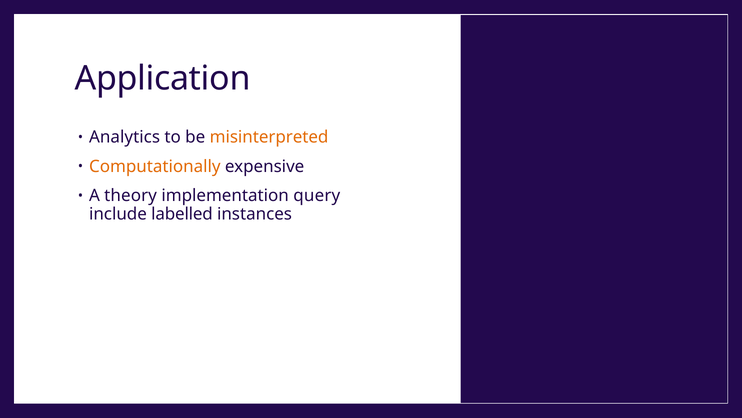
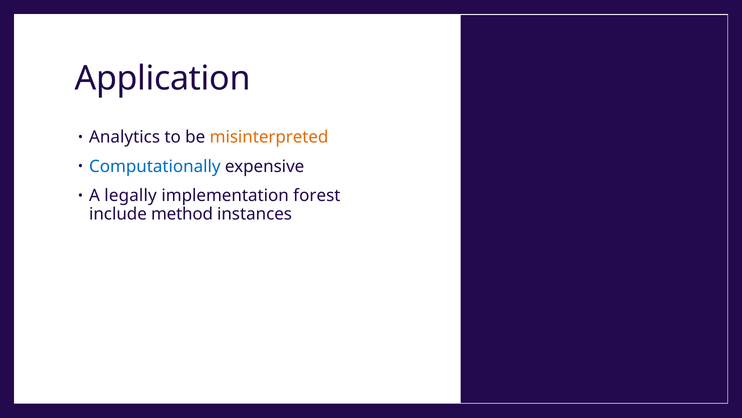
Computationally colour: orange -> blue (155, 166)
theory: theory -> legally (131, 195)
query: query -> forest (317, 195)
labelled: labelled -> method (182, 214)
